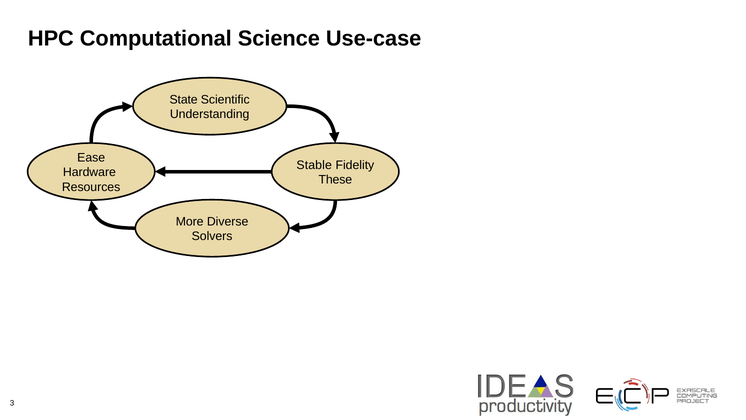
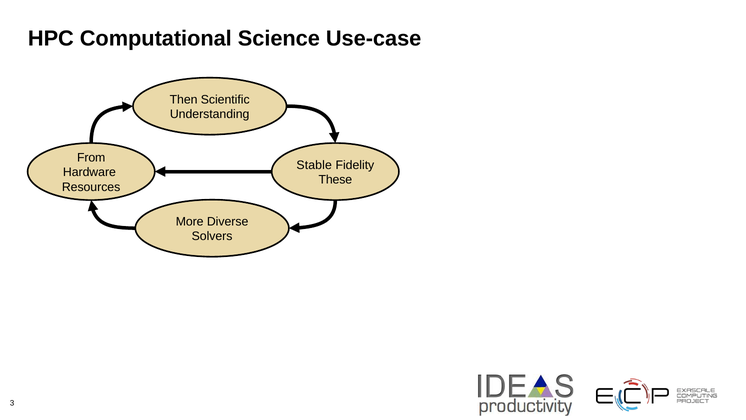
State: State -> Then (184, 100)
Ease: Ease -> From (91, 158)
